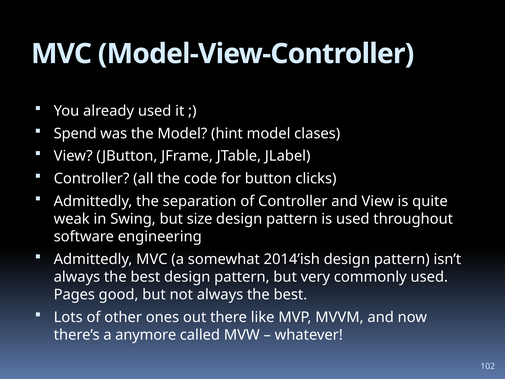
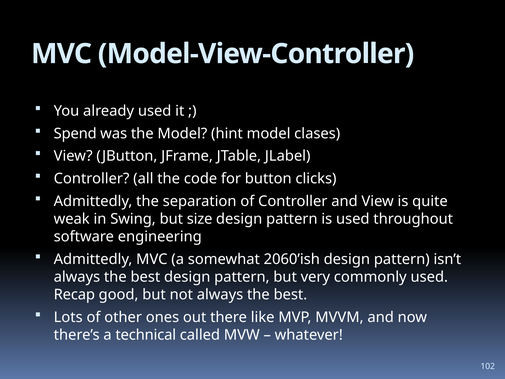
2014’ish: 2014’ish -> 2060’ish (292, 259)
Pages: Pages -> Recap (74, 294)
anymore: anymore -> technical (146, 335)
